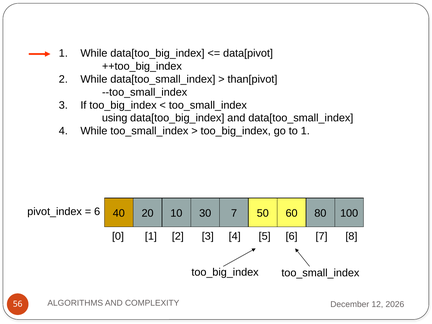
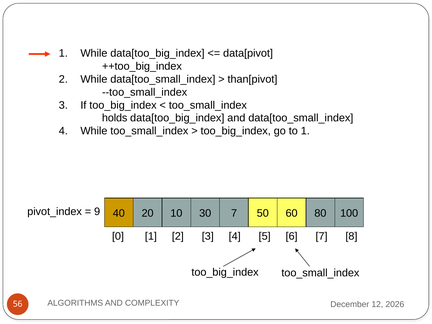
using: using -> holds (115, 118)
6: 6 -> 9 (97, 212)
